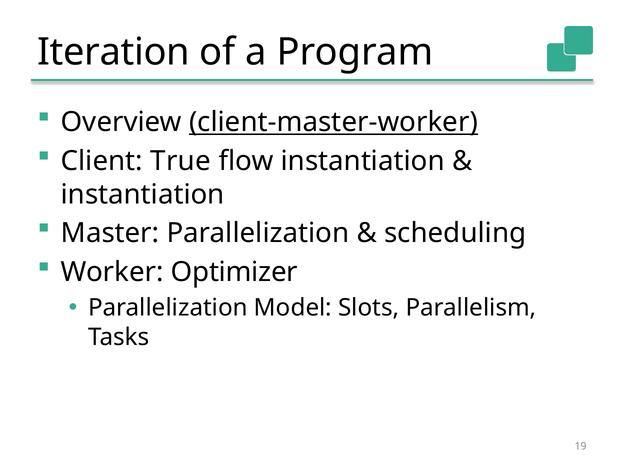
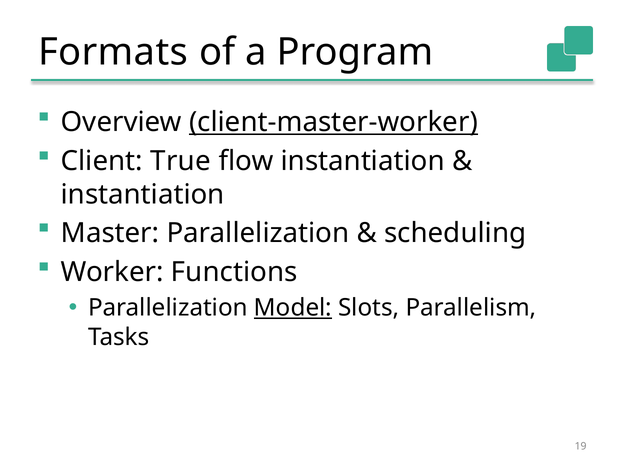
Iteration: Iteration -> Formats (113, 52)
Optimizer: Optimizer -> Functions (234, 272)
Model underline: none -> present (293, 308)
